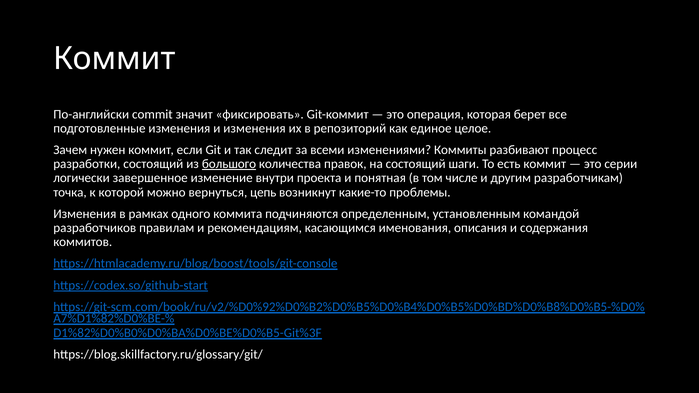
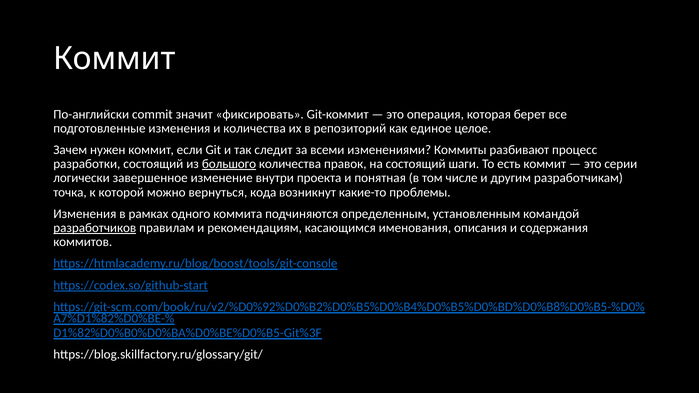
и изменения: изменения -> количества (255, 128)
цепь: цепь -> кода (263, 192)
разработчиков underline: none -> present (95, 228)
